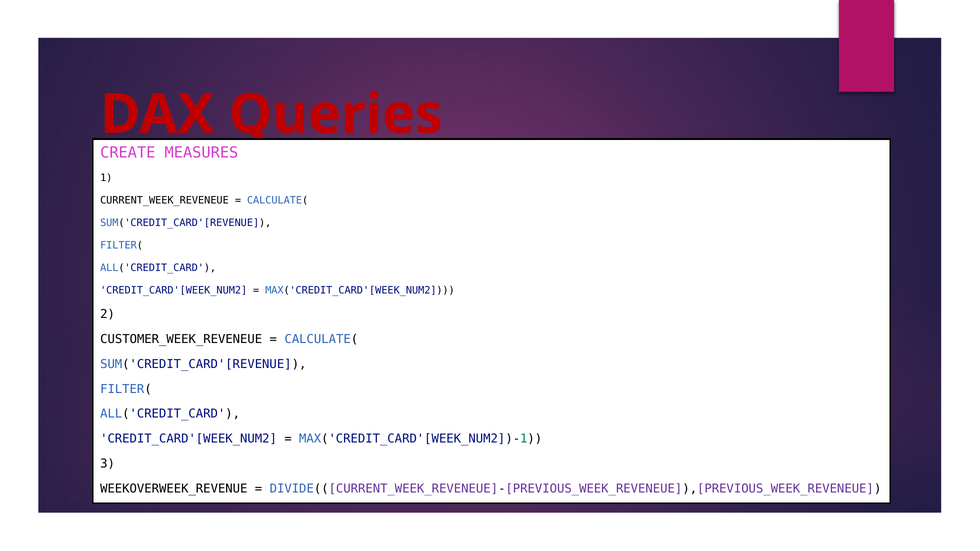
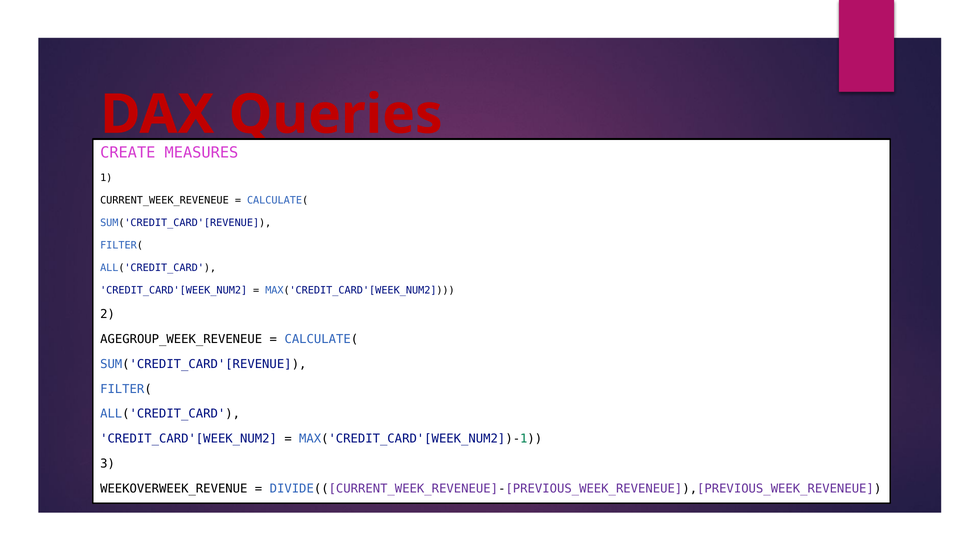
CUSTOMER_WEEK_REVENEUE: CUSTOMER_WEEK_REVENEUE -> AGEGROUP_WEEK_REVENEUE (181, 339)
